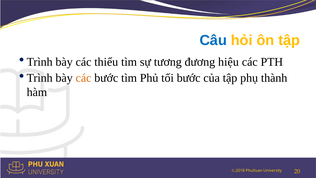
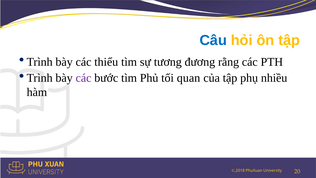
hiệu: hiệu -> rằng (229, 62)
các colour: orange -> purple (84, 78)
tối bước: bước -> quan (189, 78)
thành: thành -> nhiều (274, 78)
